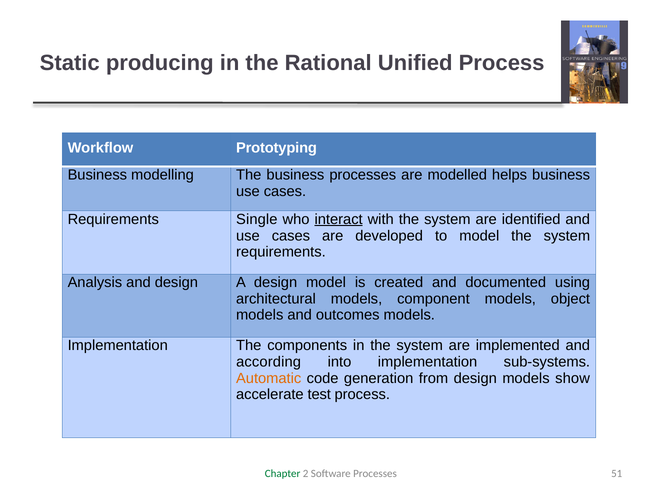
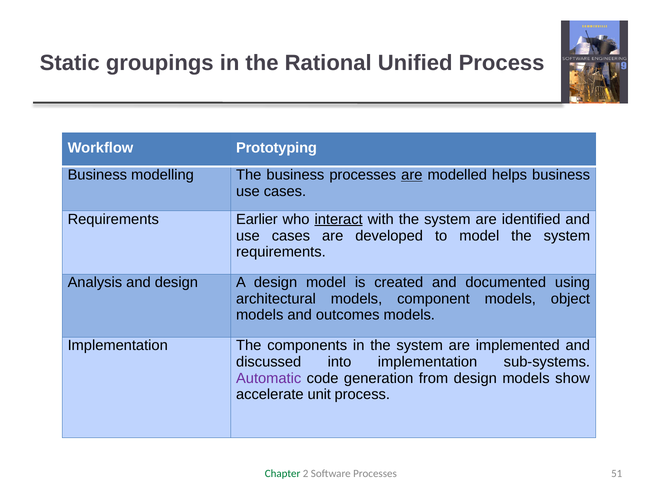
producing: producing -> groupings (160, 63)
are underline: none -> present (412, 175)
Single: Single -> Earlier (257, 220)
according: according -> discussed (269, 362)
Automatic colour: orange -> purple (269, 379)
test: test -> unit (319, 395)
